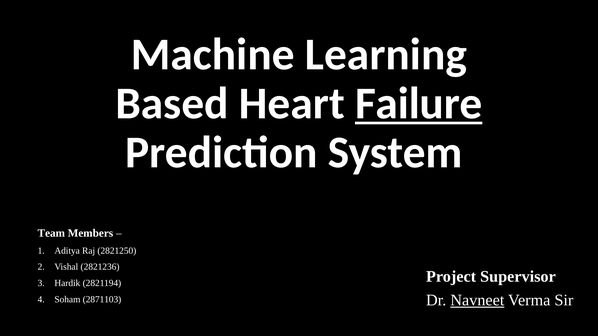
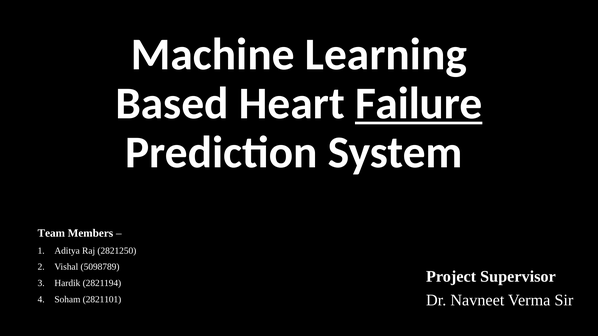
2821236: 2821236 -> 5098789 (100, 267)
Navneet underline: present -> none (477, 301)
2871103: 2871103 -> 2821101 (102, 300)
